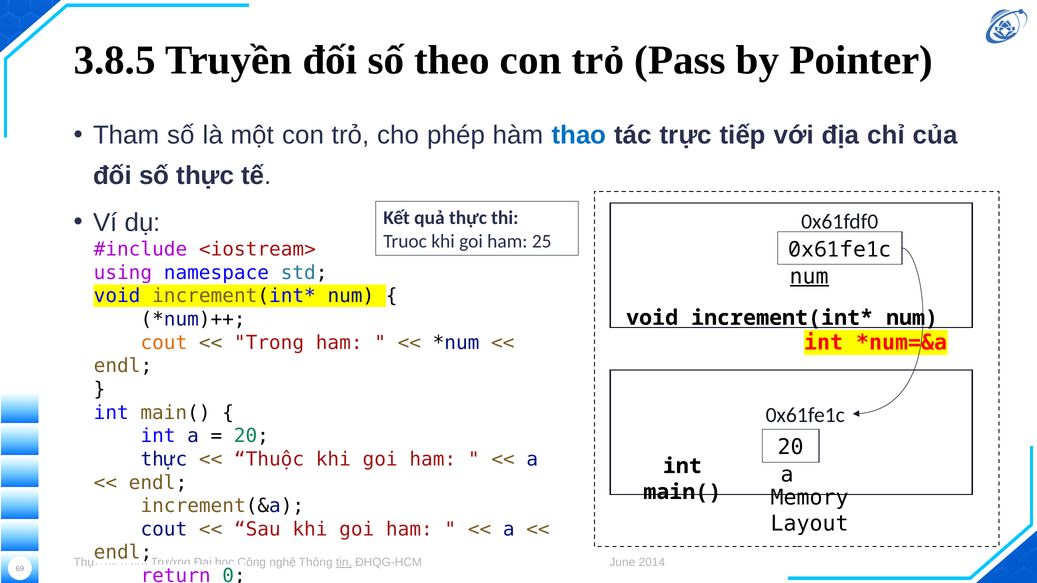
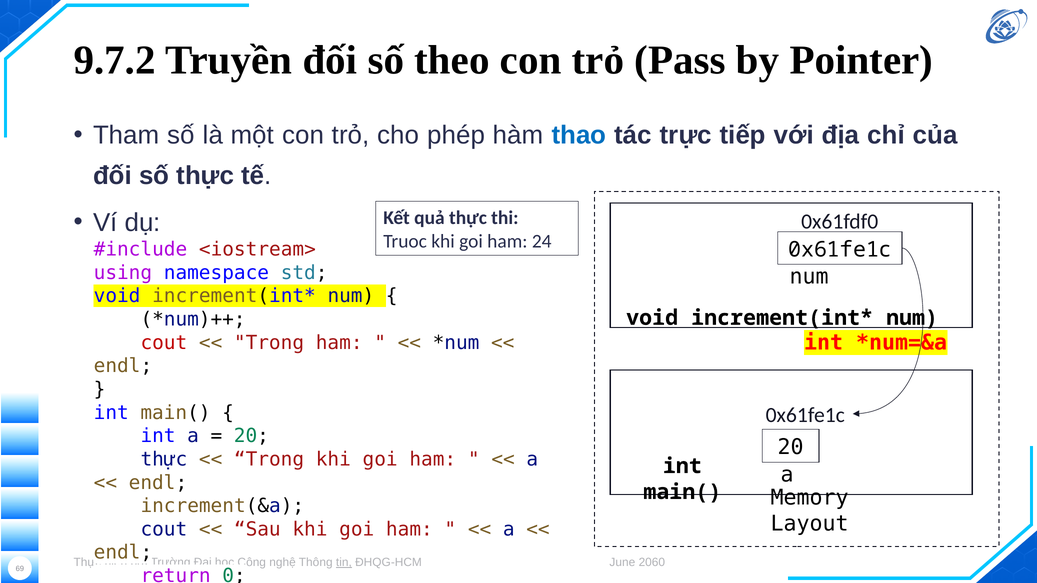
3.8.5: 3.8.5 -> 9.7.2 (115, 60)
25: 25 -> 24 (542, 241)
num underline: present -> none (809, 277)
cout colour: orange -> red (164, 343)
Thuộc: Thuộc -> Trong (269, 460)
2014: 2014 -> 2060 (652, 563)
